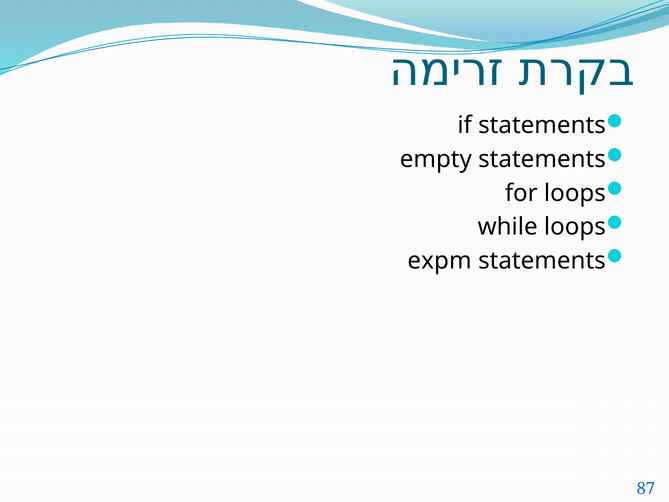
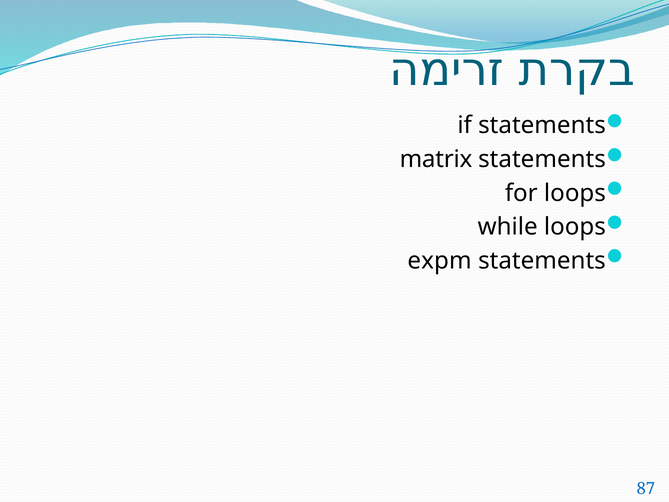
empty: empty -> matrix (436, 159)
